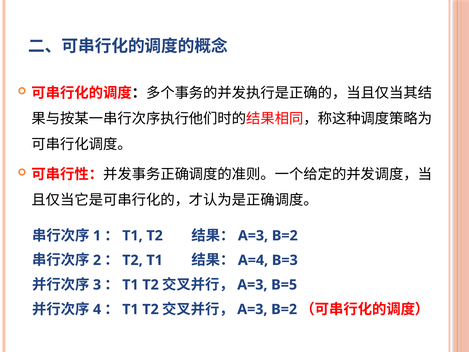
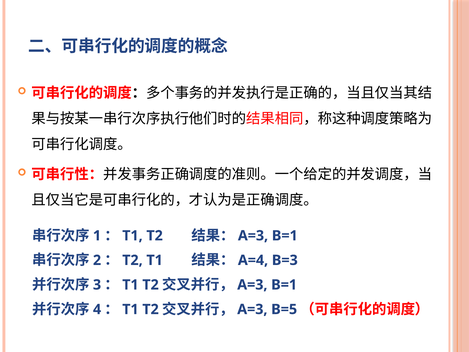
B=2: B=2 -> B=1 (285, 236)
B=5: B=5 -> B=1 (284, 285)
B=2: B=2 -> B=5 (284, 309)
